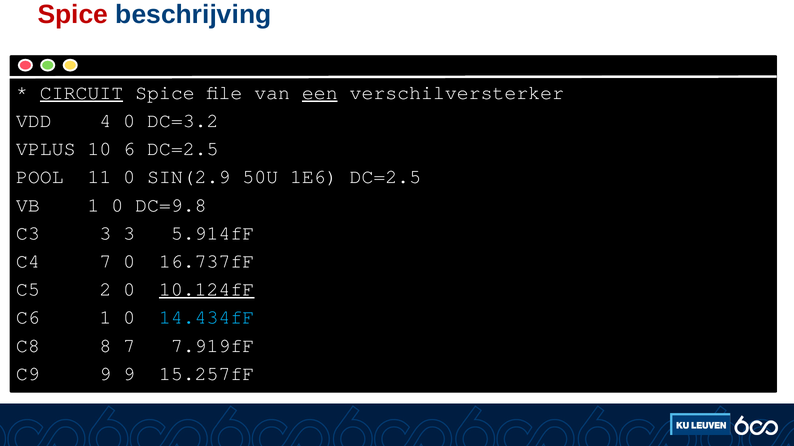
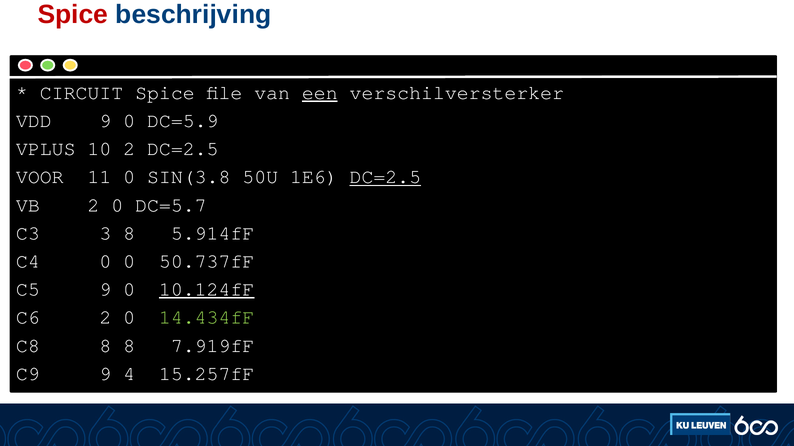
CIRCUIT underline: present -> none (82, 93)
VDD 4: 4 -> 9 (105, 121)
DC=3.2: DC=3.2 -> DC=5.9 (183, 121)
10 6: 6 -> 2 (129, 149)
POOL: POOL -> VOOR (40, 177)
SIN(2.9: SIN(2.9 -> SIN(3.8 (189, 177)
DC=2.5 underline: none -> present (385, 177)
VB 1: 1 -> 2 (93, 205)
DC=9.8: DC=9.8 -> DC=5.7 (171, 205)
3 3: 3 -> 8 (129, 233)
C4 7: 7 -> 0 (105, 262)
16.737fF: 16.737fF -> 50.737fF (207, 262)
C5 2: 2 -> 9 (105, 290)
C6 1: 1 -> 2 (105, 318)
14.434fF colour: light blue -> light green (207, 318)
8 7: 7 -> 8 (129, 346)
9 9: 9 -> 4 (129, 374)
